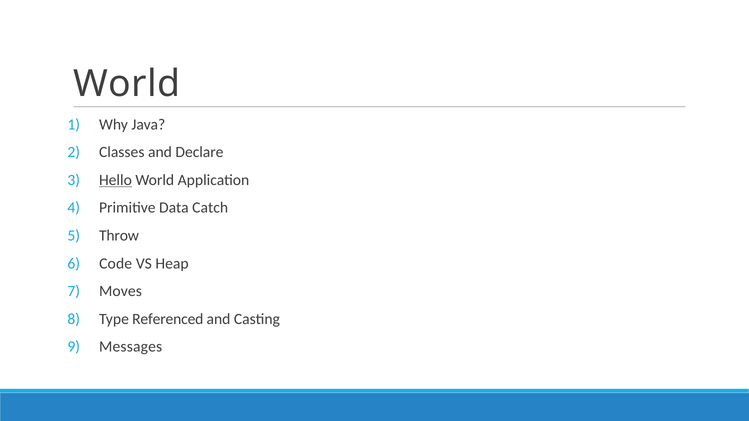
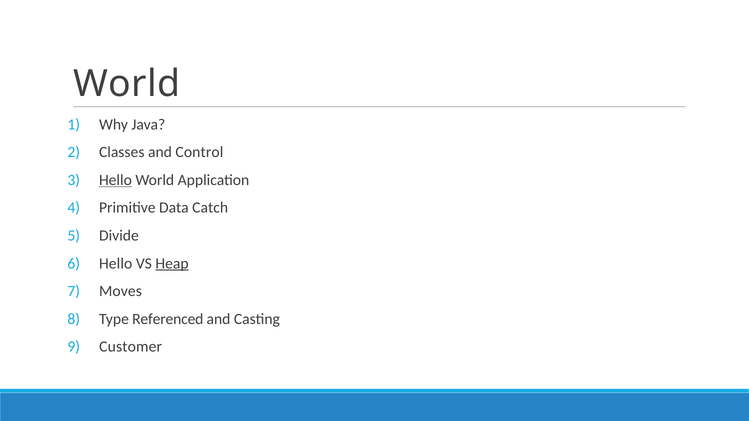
Declare: Declare -> Control (199, 152)
Throw: Throw -> Divide (119, 236)
Code: Code -> Hello (116, 264)
Heap underline: none -> present (172, 264)
Messages: Messages -> Customer (131, 347)
